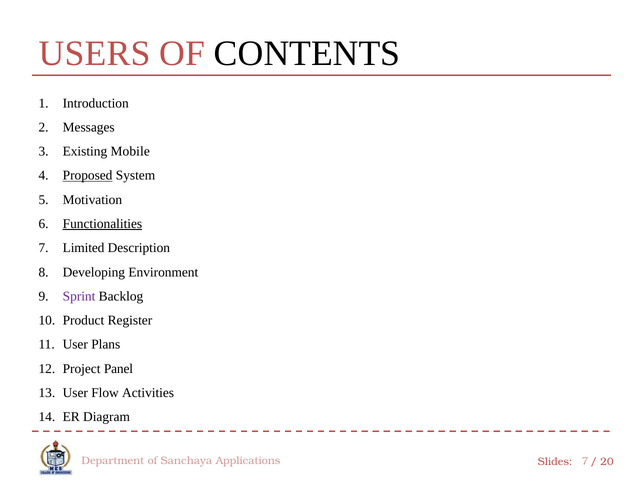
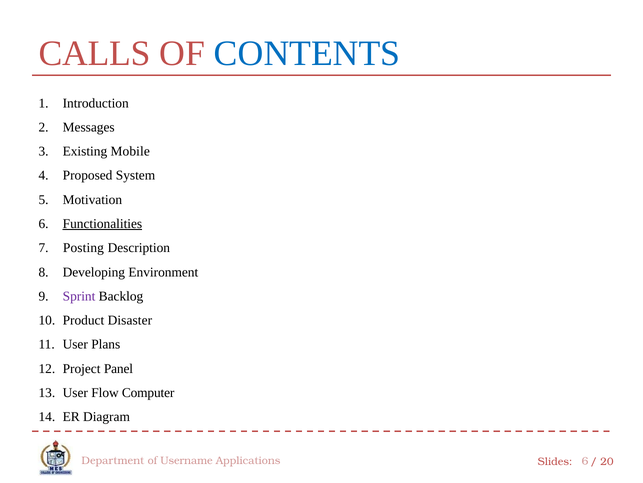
USERS: USERS -> CALLS (95, 53)
CONTENTS colour: black -> blue (307, 53)
Proposed underline: present -> none (88, 175)
Limited: Limited -> Posting (83, 248)
Register: Register -> Disaster (130, 320)
Activities: Activities -> Computer (148, 392)
Sanchaya: Sanchaya -> Username (186, 460)
Applications 7: 7 -> 6 (585, 461)
